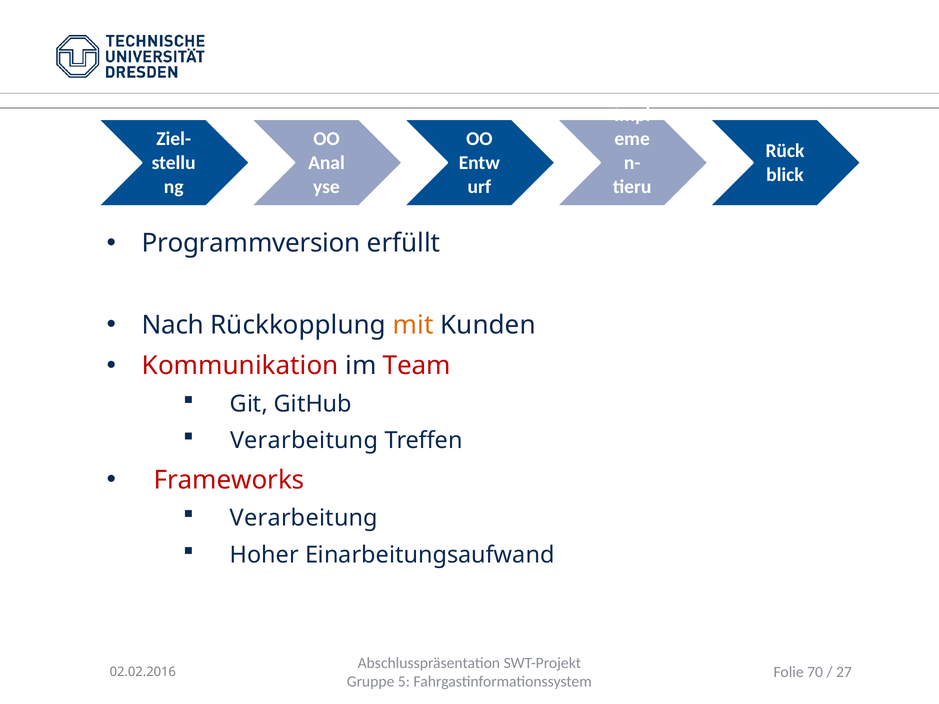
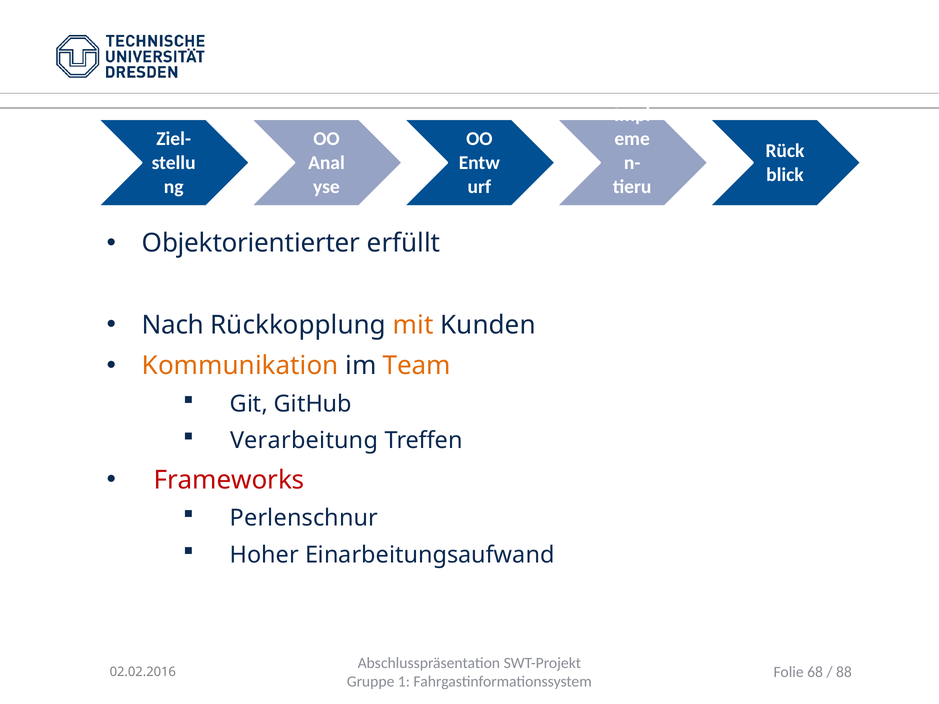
Programmversion: Programmversion -> Objektorientierter (251, 243)
Kommunikation colour: red -> orange (240, 366)
Team colour: red -> orange (417, 366)
Verarbeitung: Verarbeitung -> Perlenschnur (304, 518)
70: 70 -> 68 (815, 672)
27: 27 -> 88 (844, 672)
5: 5 -> 1 (404, 682)
